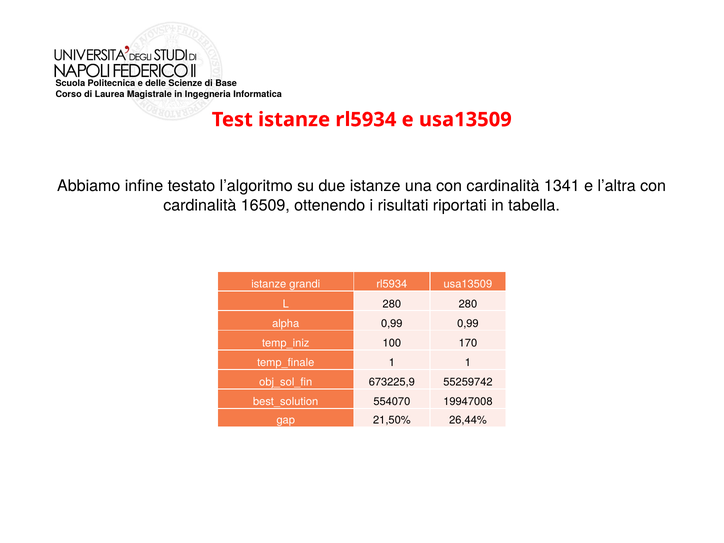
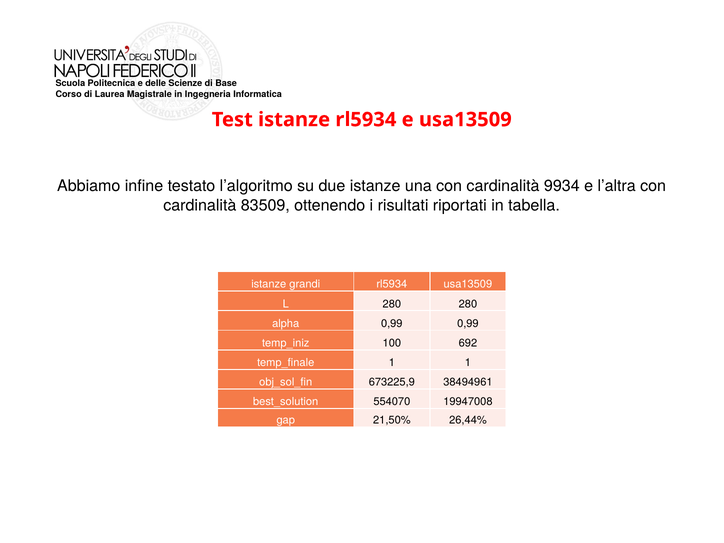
1341: 1341 -> 9934 (562, 186)
16509: 16509 -> 83509 (265, 205)
170: 170 -> 692 (468, 343)
55259742: 55259742 -> 38494961 (468, 382)
